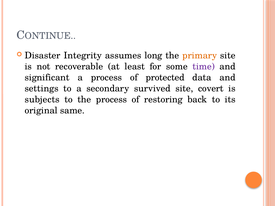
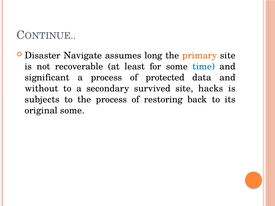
Integrity: Integrity -> Navigate (83, 56)
time colour: purple -> blue (204, 67)
settings: settings -> without (42, 89)
covert: covert -> hacks (211, 89)
original same: same -> some (72, 111)
